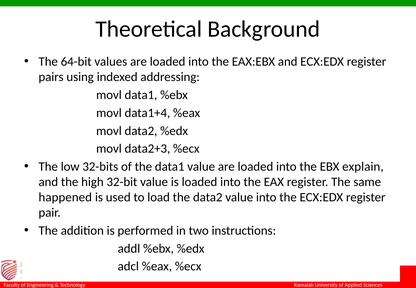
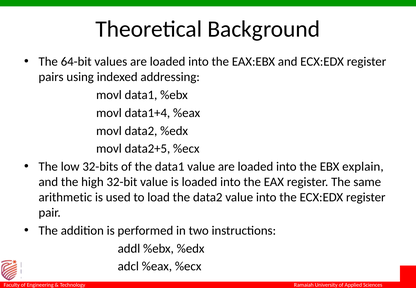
data2+3: data2+3 -> data2+5 (147, 149)
happened: happened -> arithmetic (65, 197)
